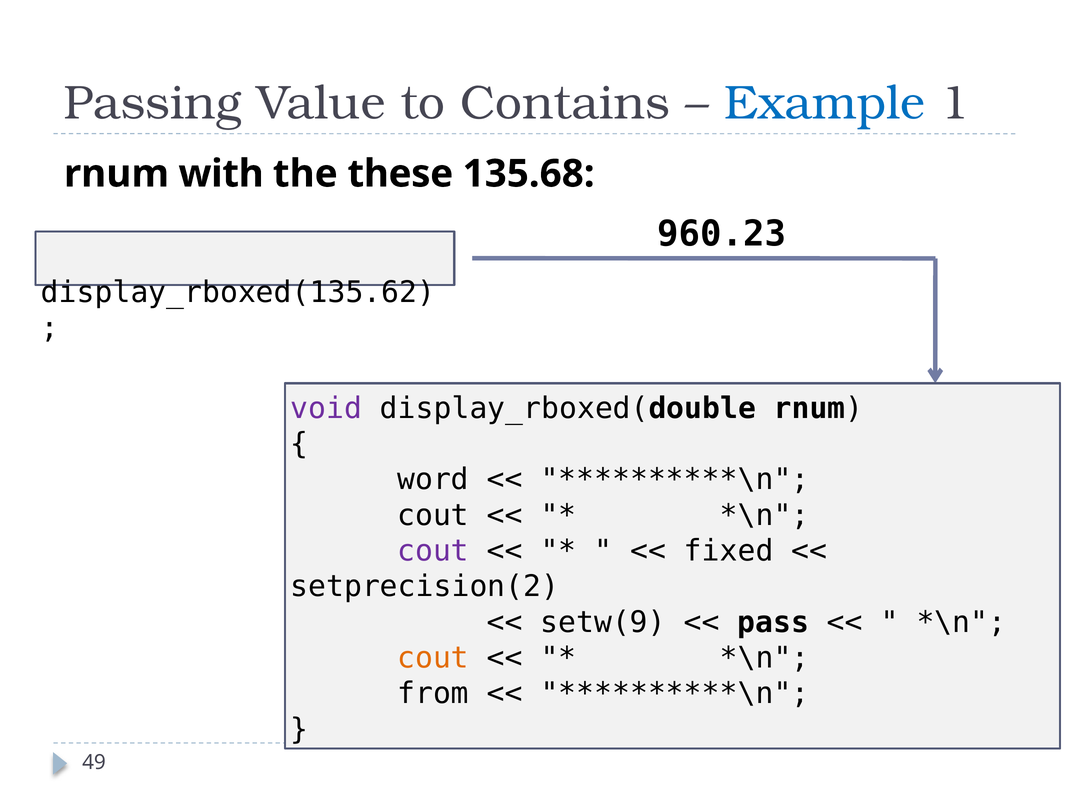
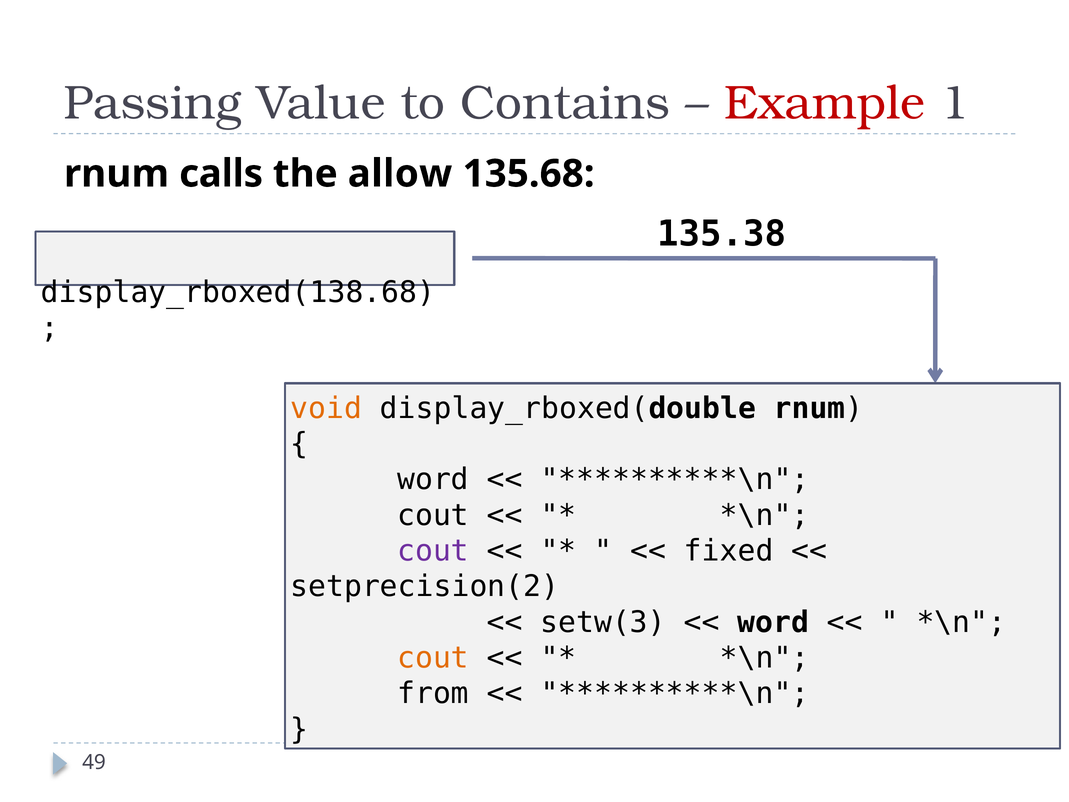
Example colour: blue -> red (825, 103)
with: with -> calls (221, 174)
these: these -> allow (400, 174)
960.23: 960.23 -> 135.38 (722, 234)
display_rboxed(135.62: display_rboxed(135.62 -> display_rboxed(138.68 (238, 292)
void colour: purple -> orange (326, 408)
setw(9: setw(9 -> setw(3 (603, 622)
pass: pass -> word (773, 622)
